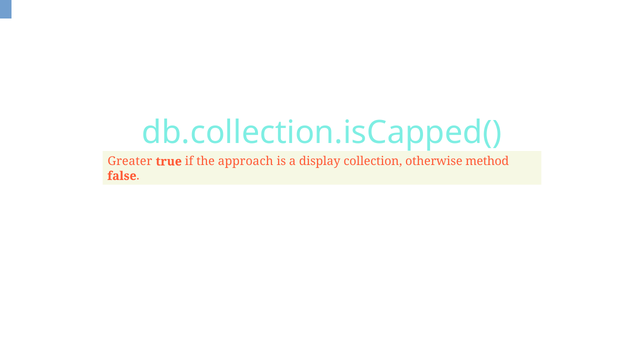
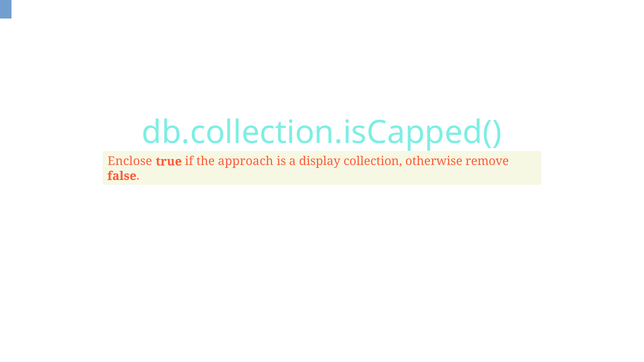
Greater: Greater -> Enclose (130, 162)
method: method -> remove (487, 162)
